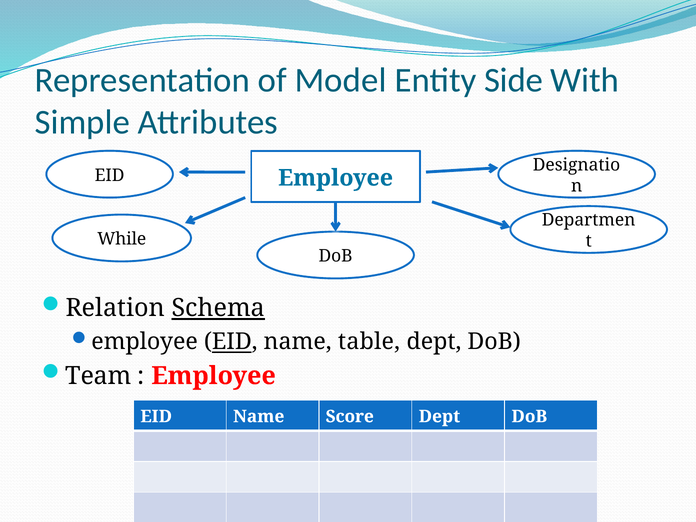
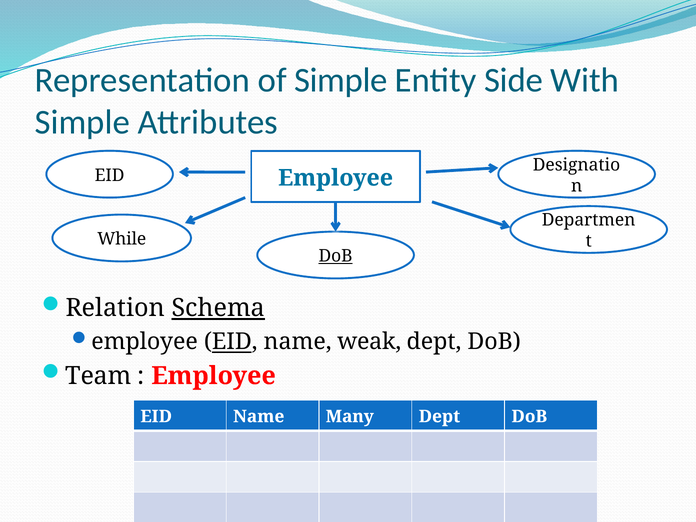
of Model: Model -> Simple (341, 80)
DoB underline: none -> present (336, 256)
table: table -> weak (369, 342)
Score: Score -> Many (350, 416)
